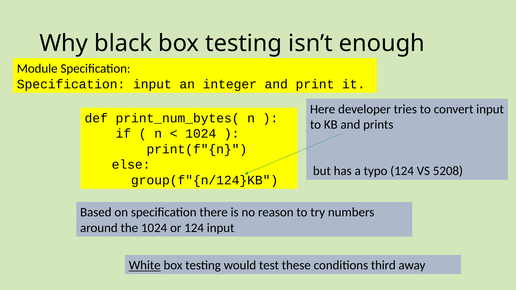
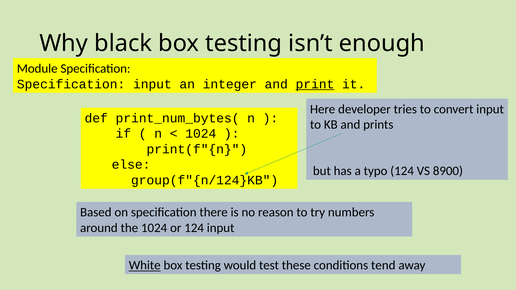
print underline: none -> present (315, 84)
5208: 5208 -> 8900 (448, 171)
third: third -> tend (383, 266)
